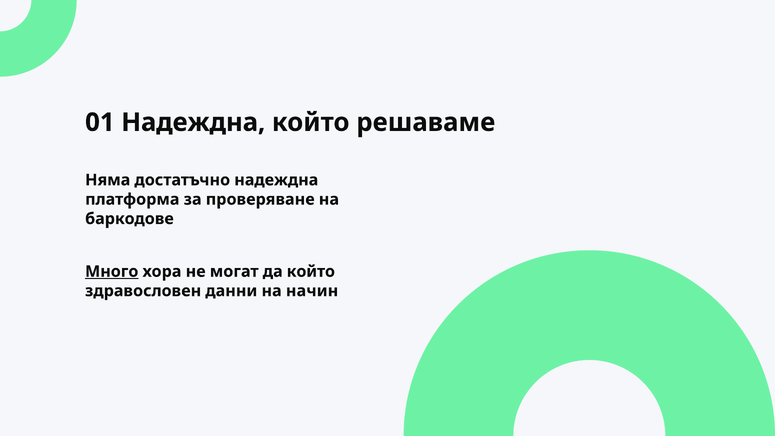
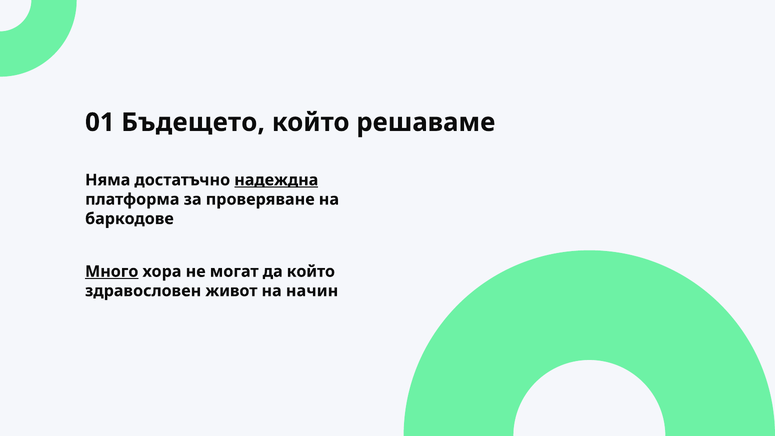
01 Надеждна: Надеждна -> Бъдещето (193, 122)
надеждна underline: none -> present (276, 180)
данни: данни -> живот (231, 291)
